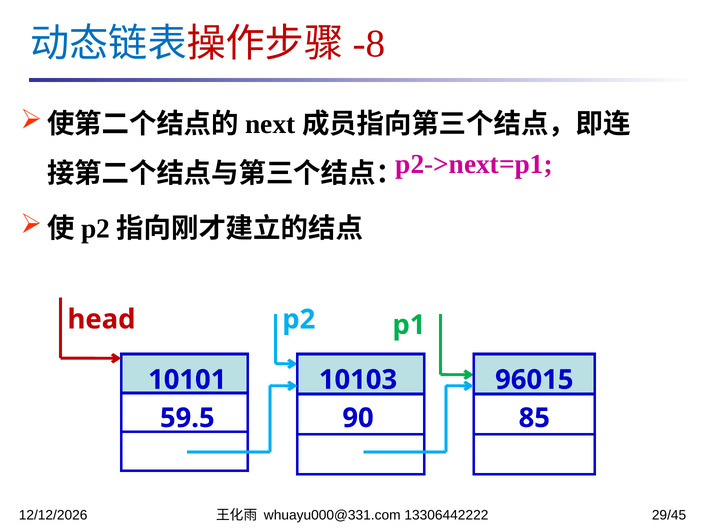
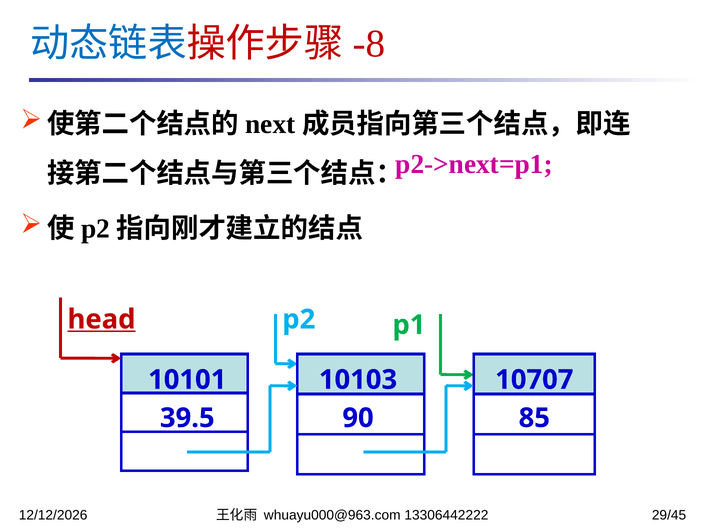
head underline: none -> present (101, 319)
96015: 96015 -> 10707 (534, 380)
59.5: 59.5 -> 39.5 (187, 418)
whuayu000@331.com: whuayu000@331.com -> whuayu000@963.com (332, 515)
